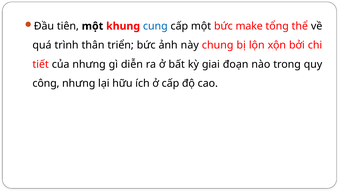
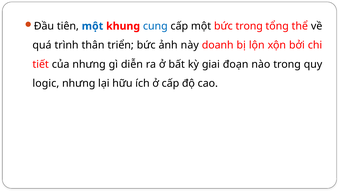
một colour: black -> blue (92, 26)
bức make: make -> trong (249, 26)
chung: chung -> doanh (218, 45)
công: công -> logic (46, 83)
